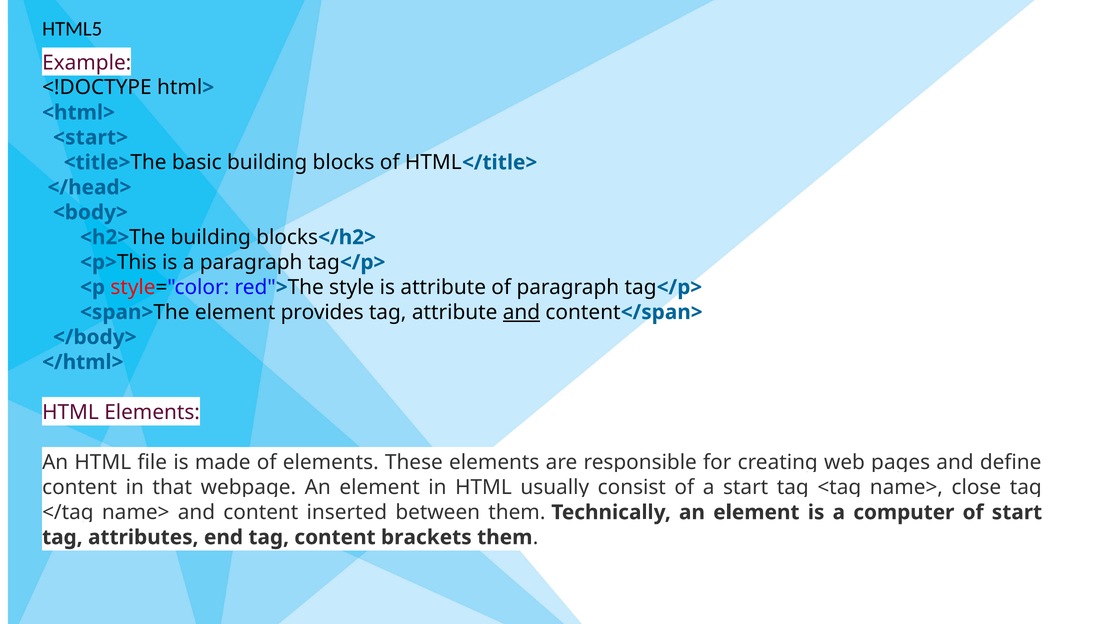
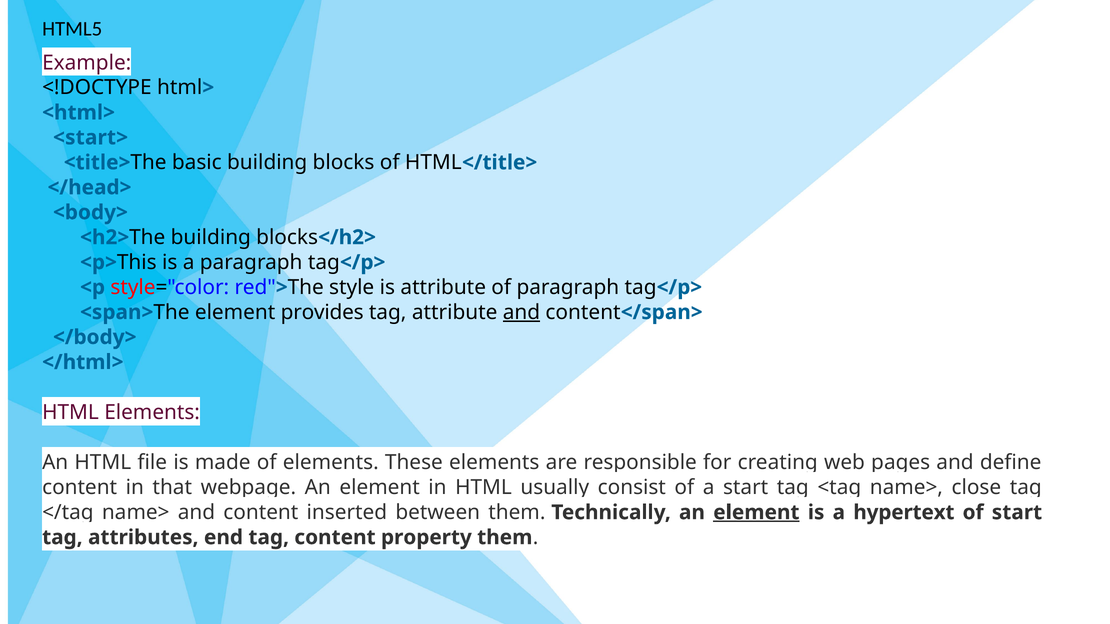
element underline: none -> present (756, 513)
computer: computer -> hypertext (904, 513)
brackets: brackets -> property (426, 538)
